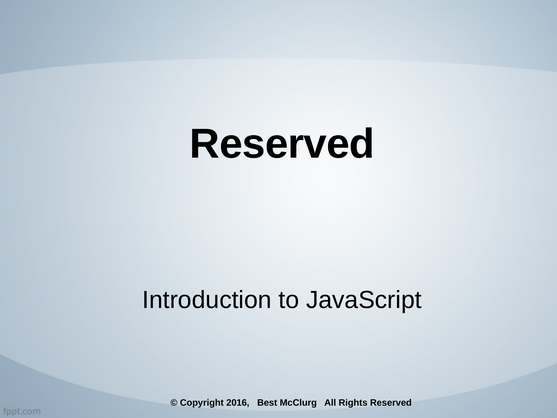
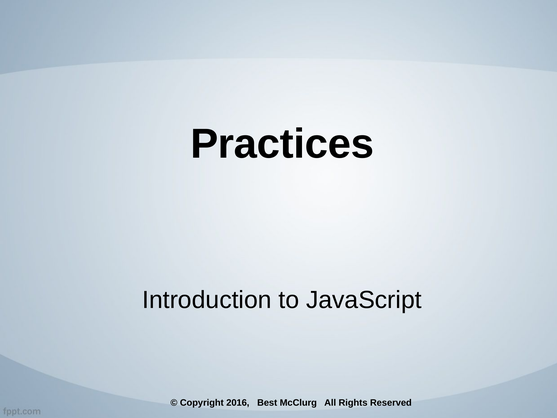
Reserved: Reserved -> Practices (282, 144)
